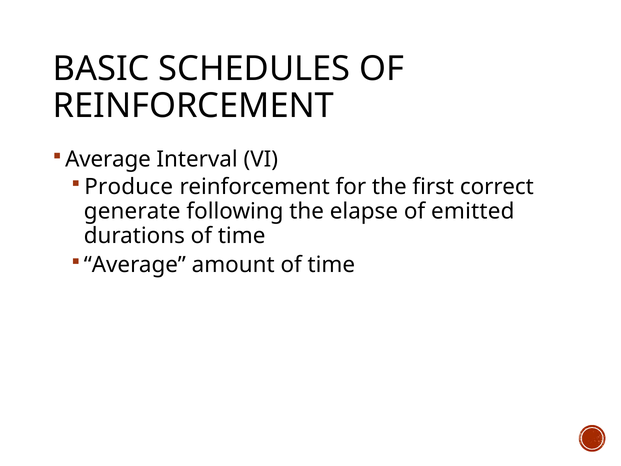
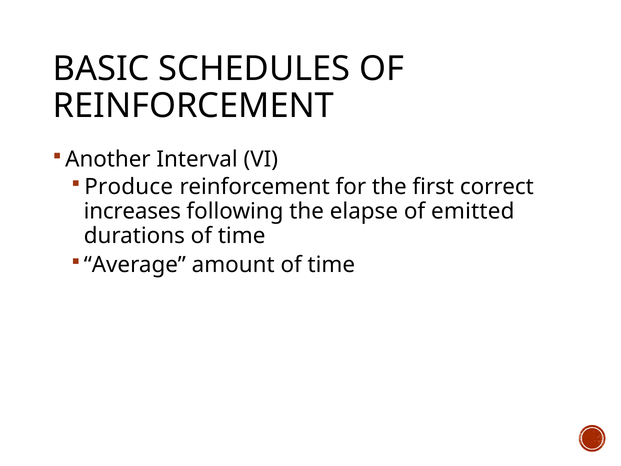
Average: Average -> Another (108, 159)
generate: generate -> increases (132, 211)
